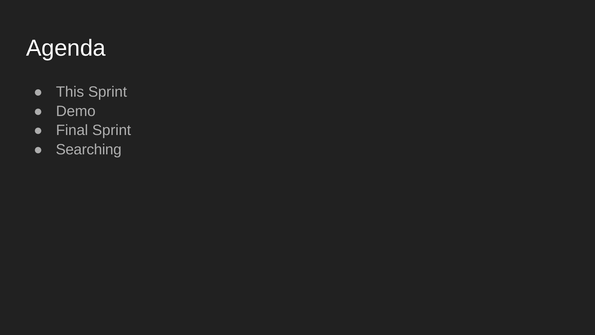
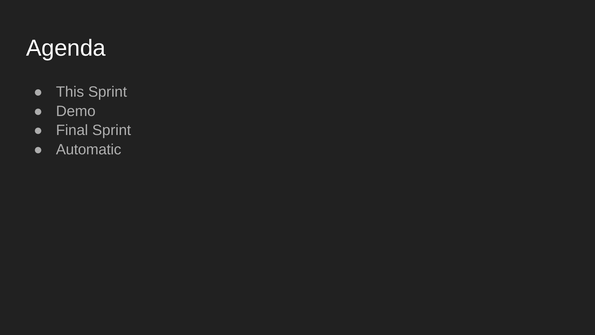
Searching: Searching -> Automatic (89, 149)
